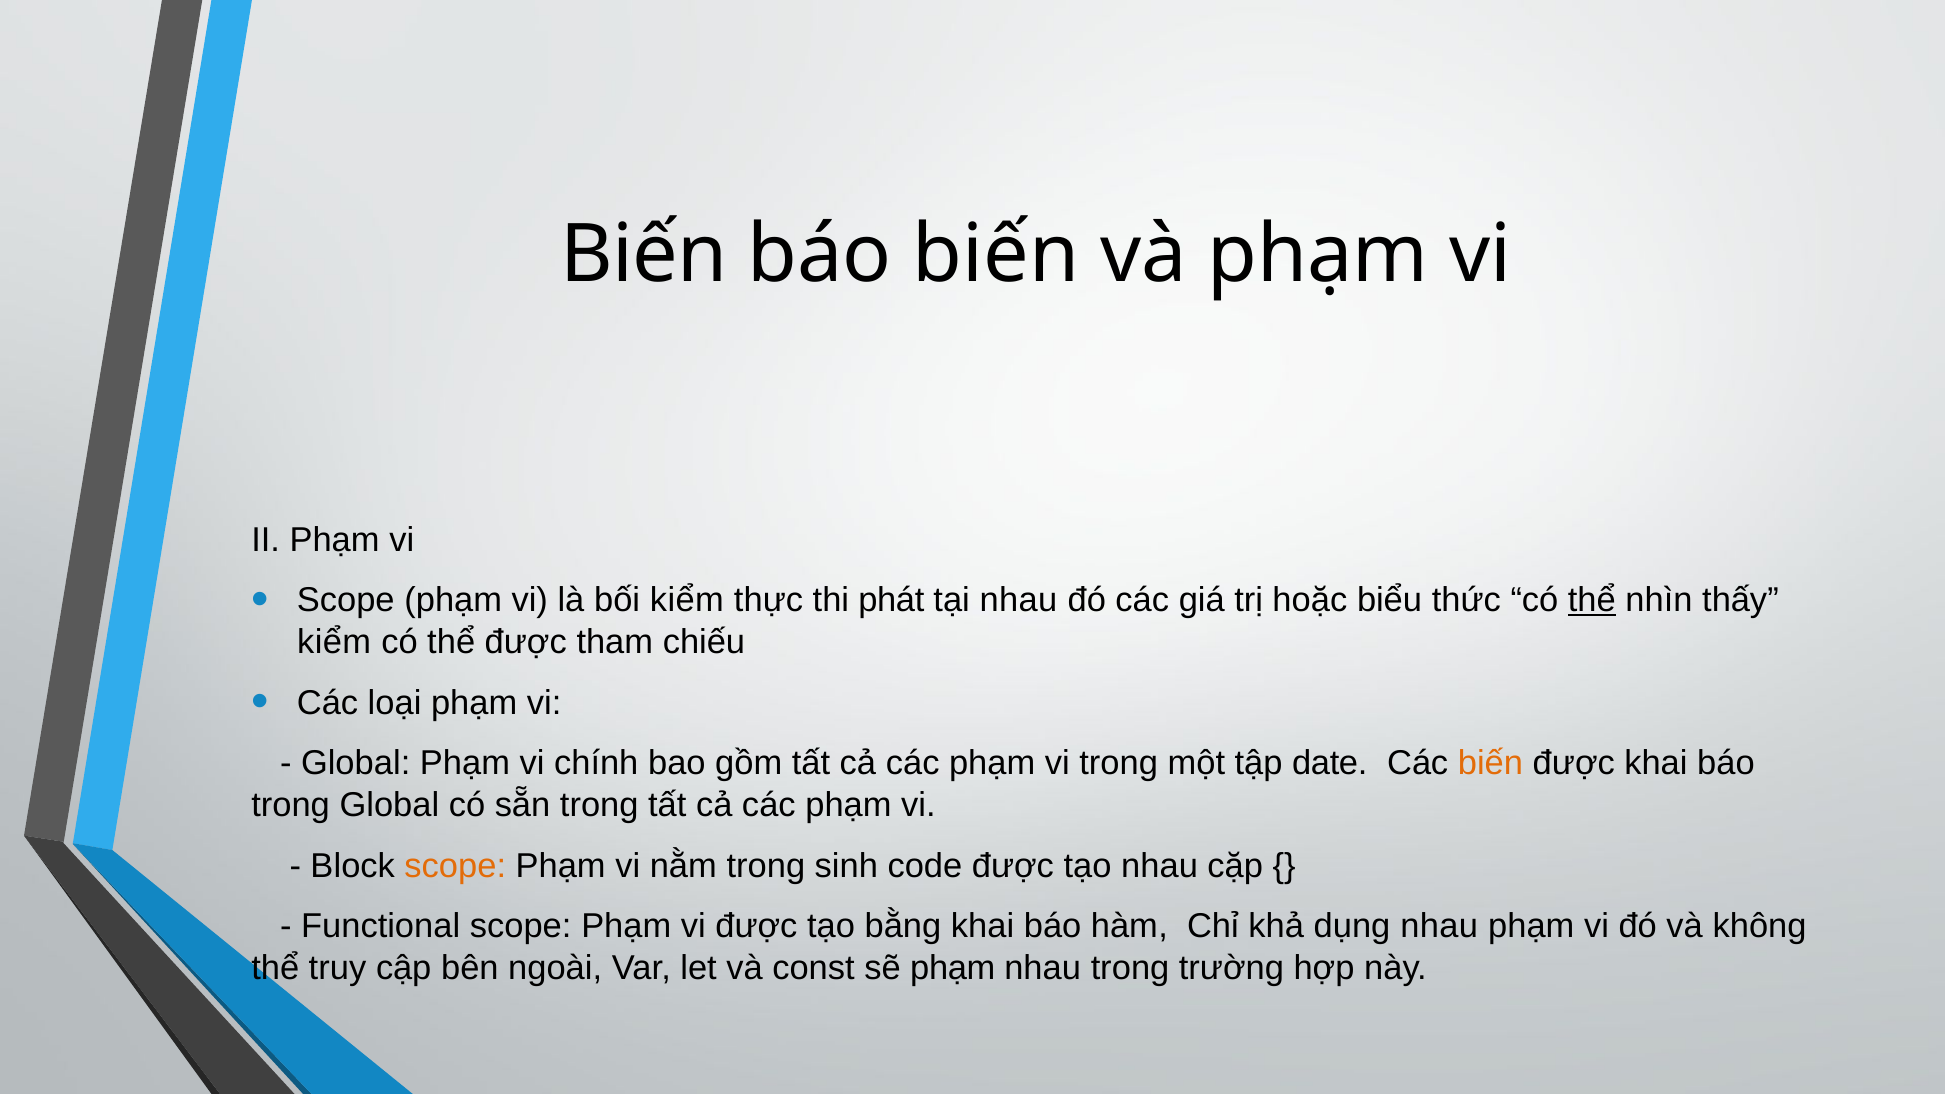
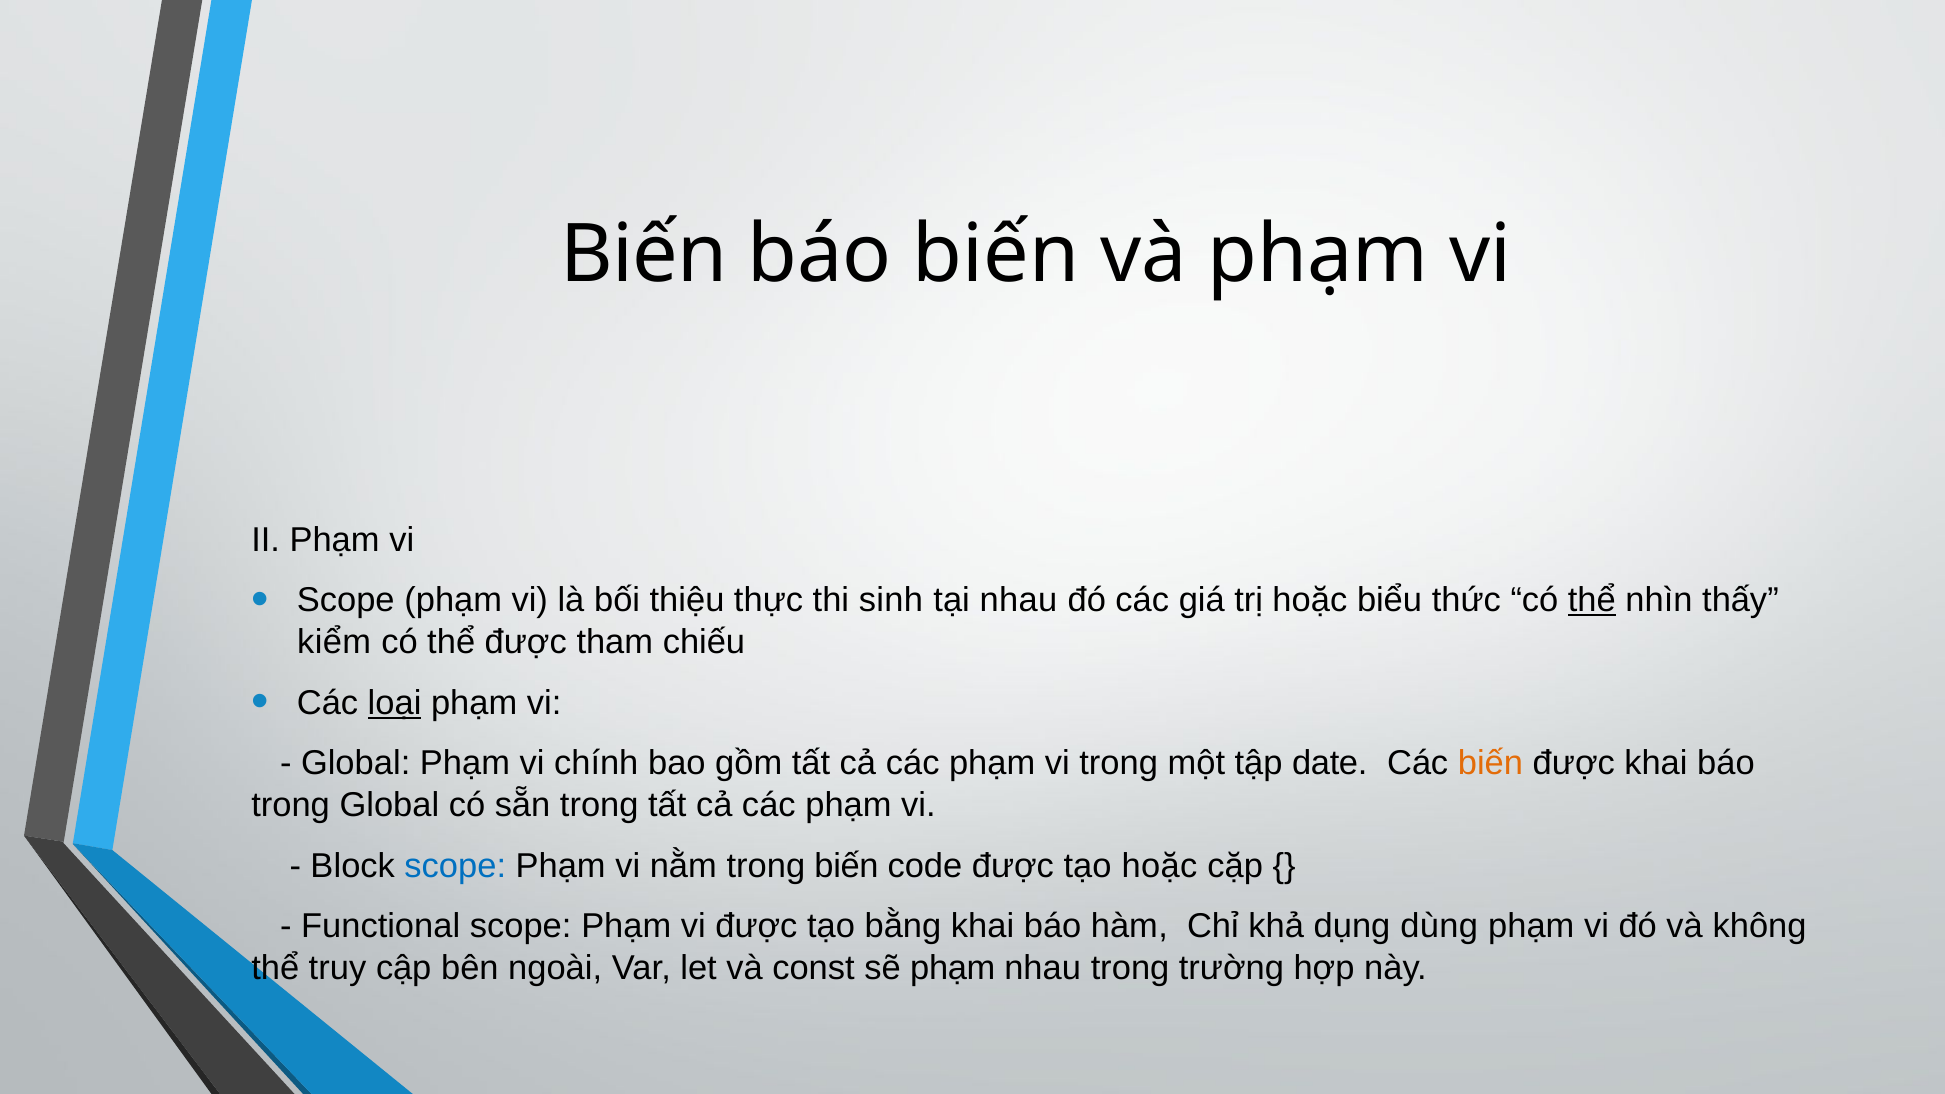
bối kiểm: kiểm -> thiệu (687, 601)
phát: phát -> sinh (891, 601)
loại underline: none -> present (395, 703)
scope colour: orange -> blue (455, 866)
trong sinh: sinh -> biến (847, 866)
tạo nhau: nhau -> hoặc (1159, 866)
dụng nhau: nhau -> dùng (1439, 927)
